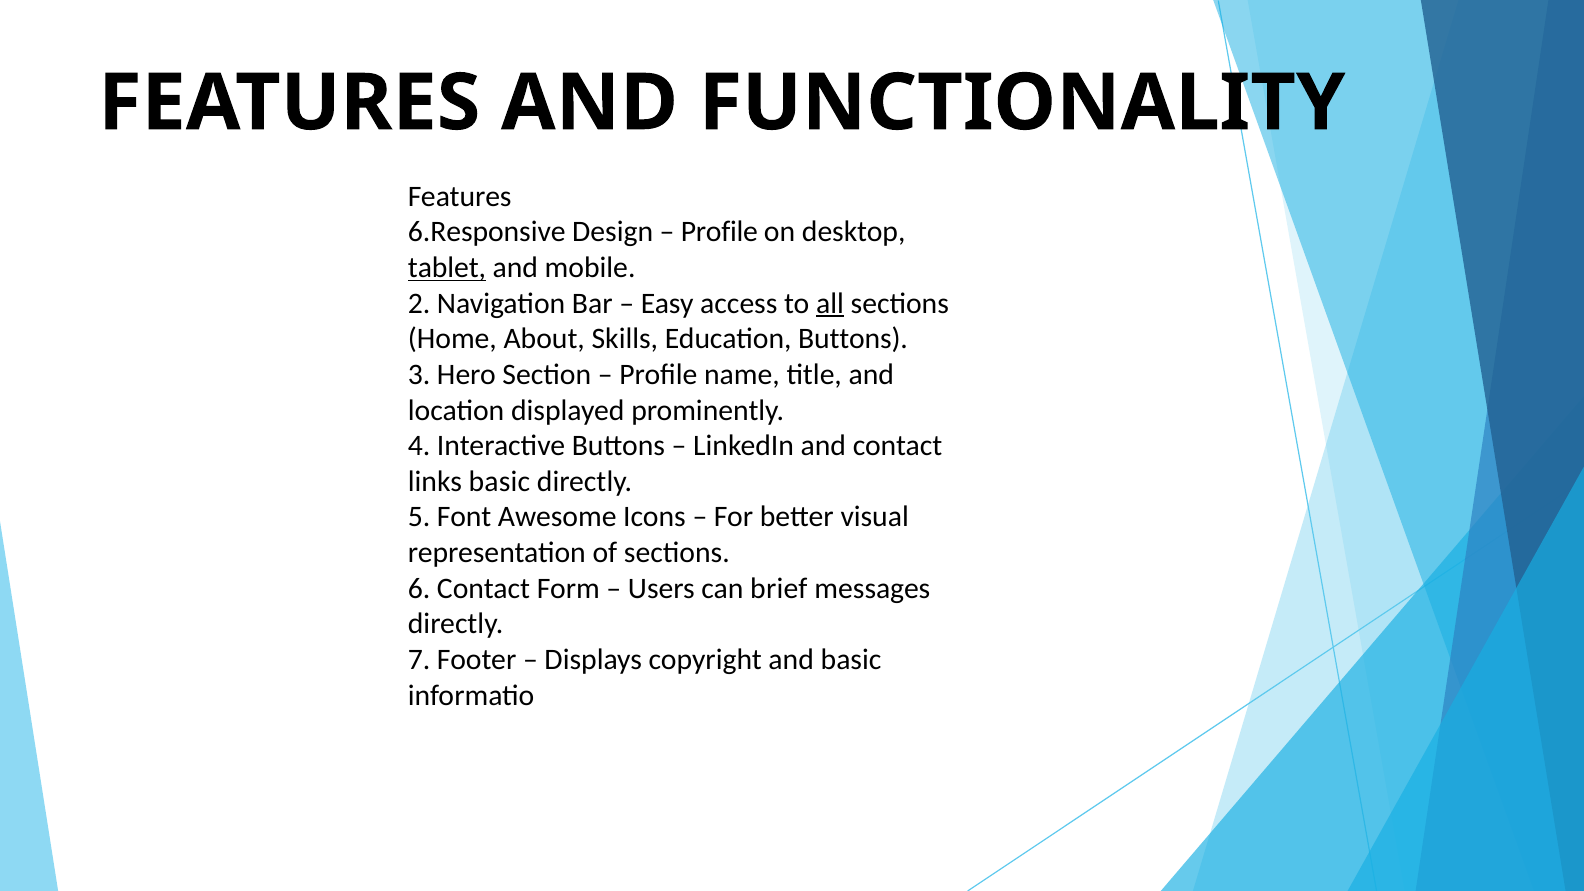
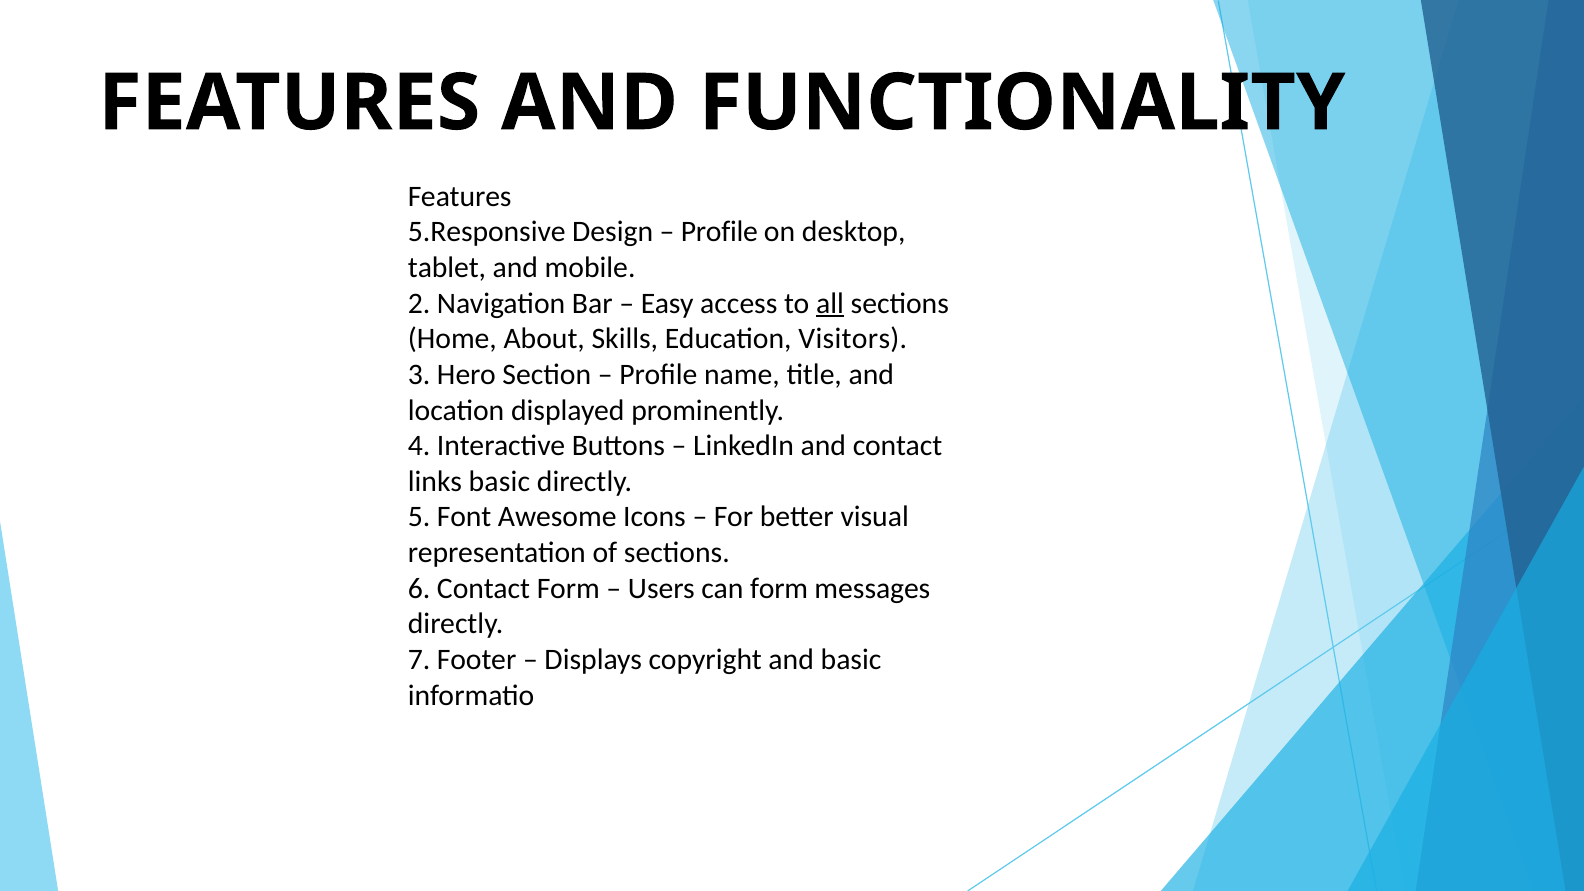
6.Responsive: 6.Responsive -> 5.Responsive (487, 232)
tablet underline: present -> none (447, 268)
Education Buttons: Buttons -> Visitors (853, 339)
can brief: brief -> form (779, 588)
